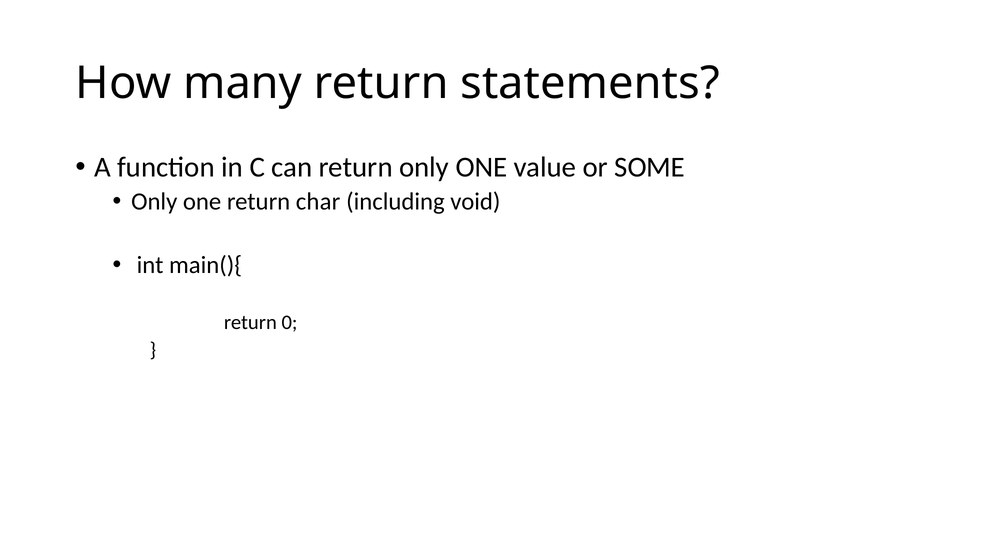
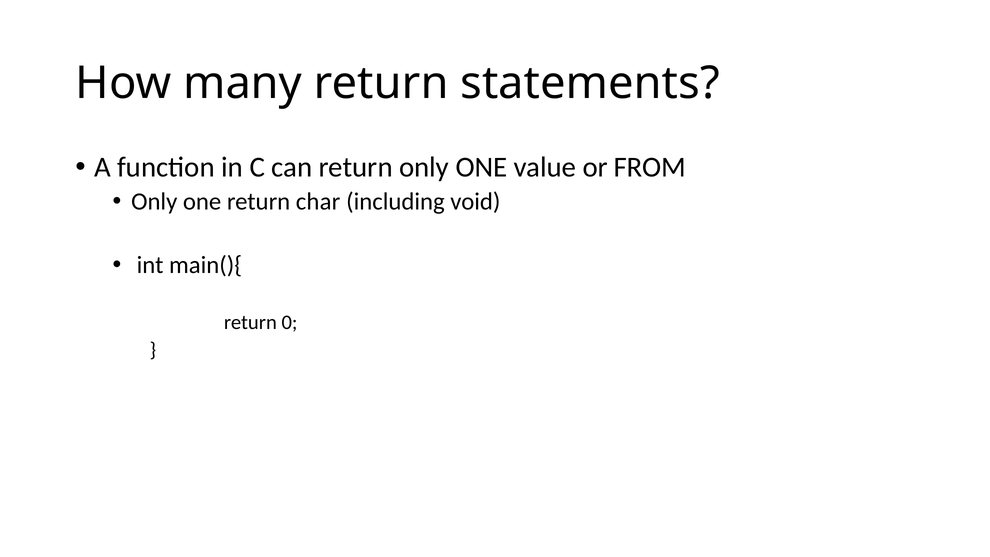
SOME: SOME -> FROM (650, 167)
